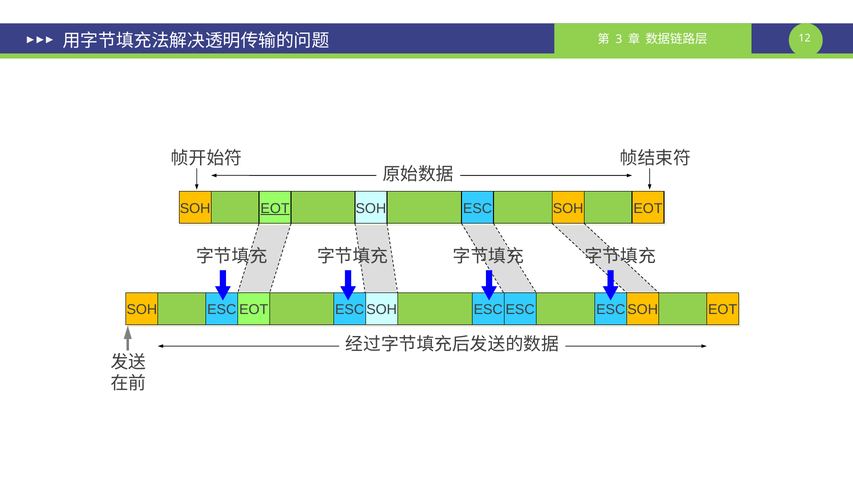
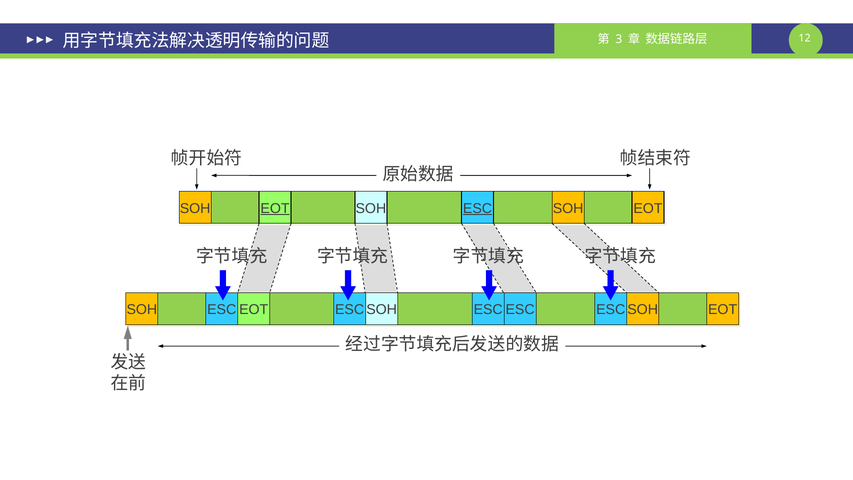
ESC underline: none -> present (478, 208)
